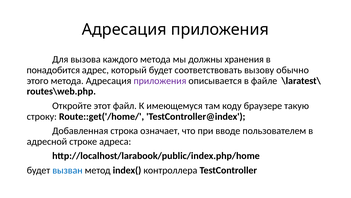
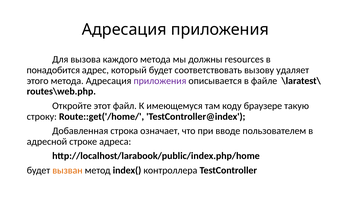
хранения: хранения -> resources (244, 59)
обычно: обычно -> удаляет (293, 70)
вызван colour: blue -> orange (67, 170)
